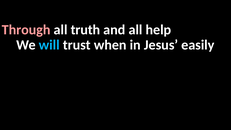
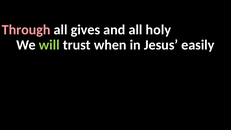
truth: truth -> gives (85, 30)
help: help -> holy (158, 30)
will colour: light blue -> light green (49, 45)
